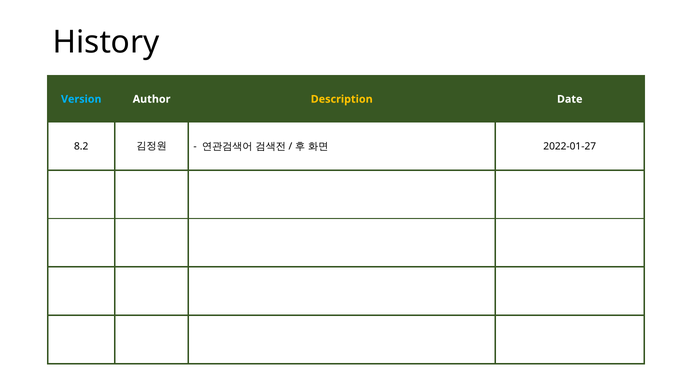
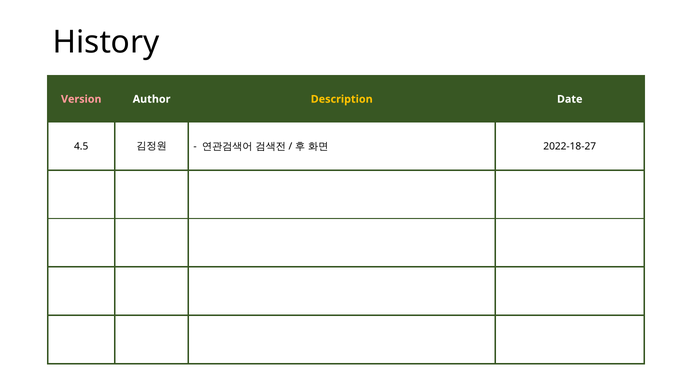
Version colour: light blue -> pink (81, 99)
8.2: 8.2 -> 4.5 (81, 147)
2022-01-27: 2022-01-27 -> 2022-18-27 (570, 147)
